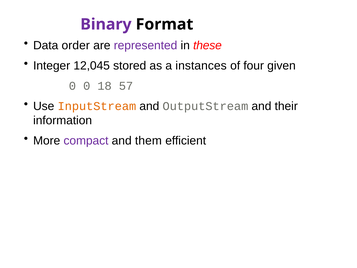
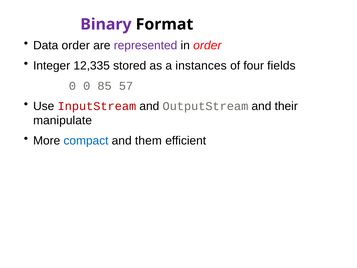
in these: these -> order (207, 45)
12,045: 12,045 -> 12,335 (92, 66)
given: given -> fields (281, 66)
18: 18 -> 85 (105, 86)
InputStream colour: orange -> red (97, 106)
information: information -> manipulate (63, 120)
compact colour: purple -> blue (86, 141)
